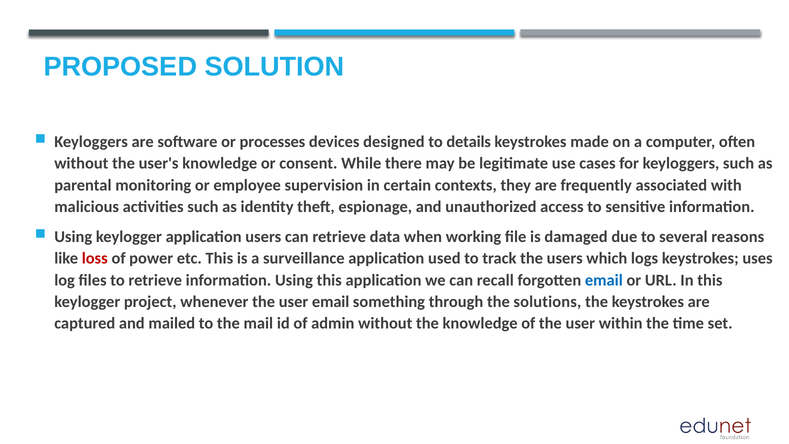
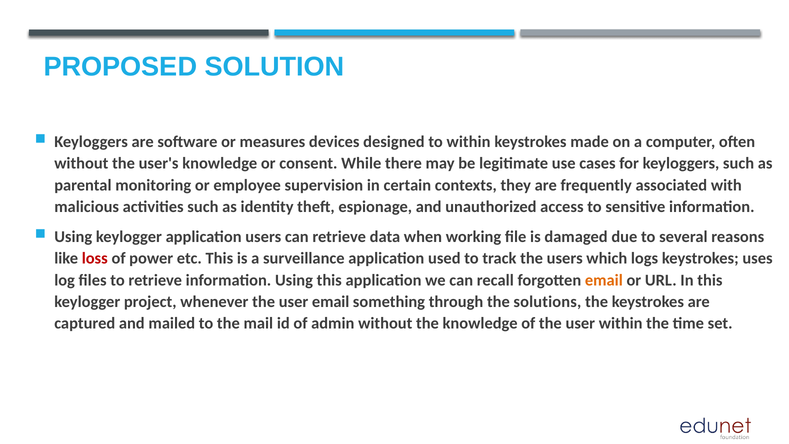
processes: processes -> measures (272, 142)
to details: details -> within (469, 142)
email colour: blue -> orange (604, 280)
